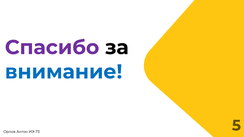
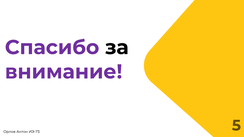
внимание colour: blue -> purple (64, 72)
